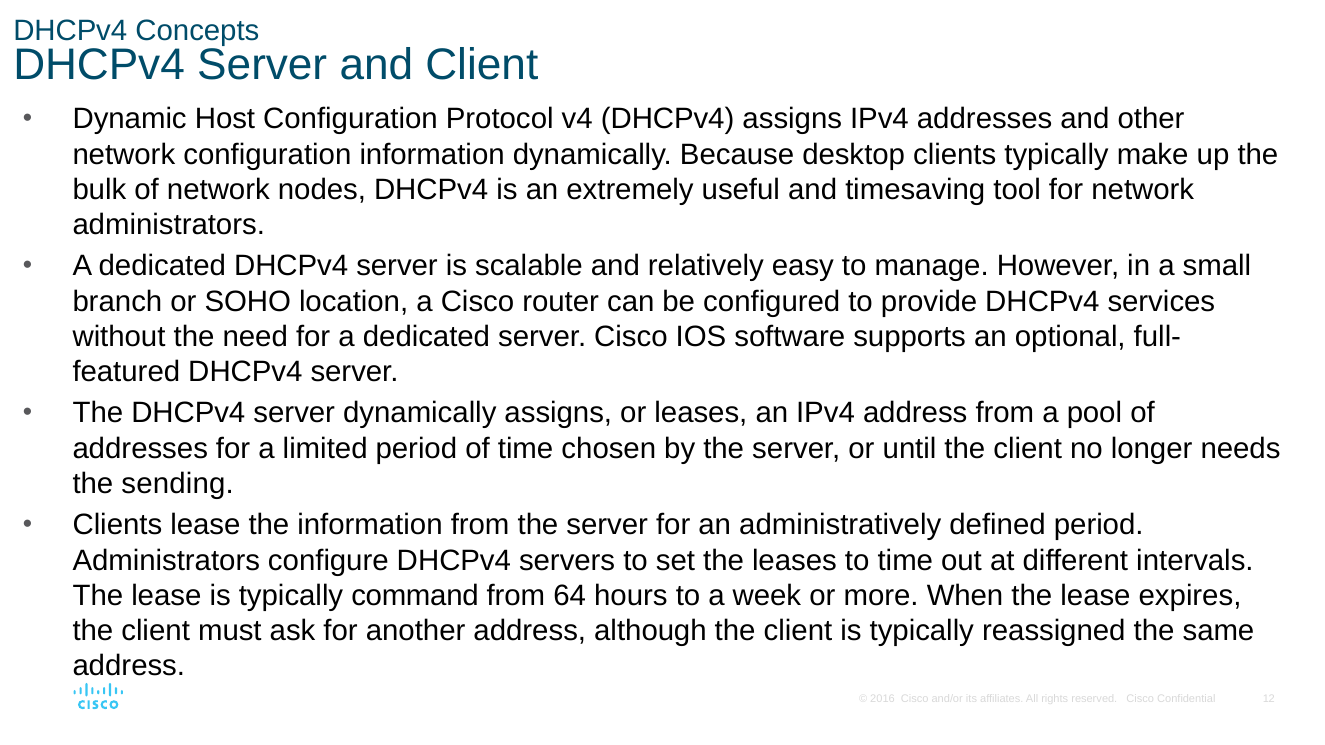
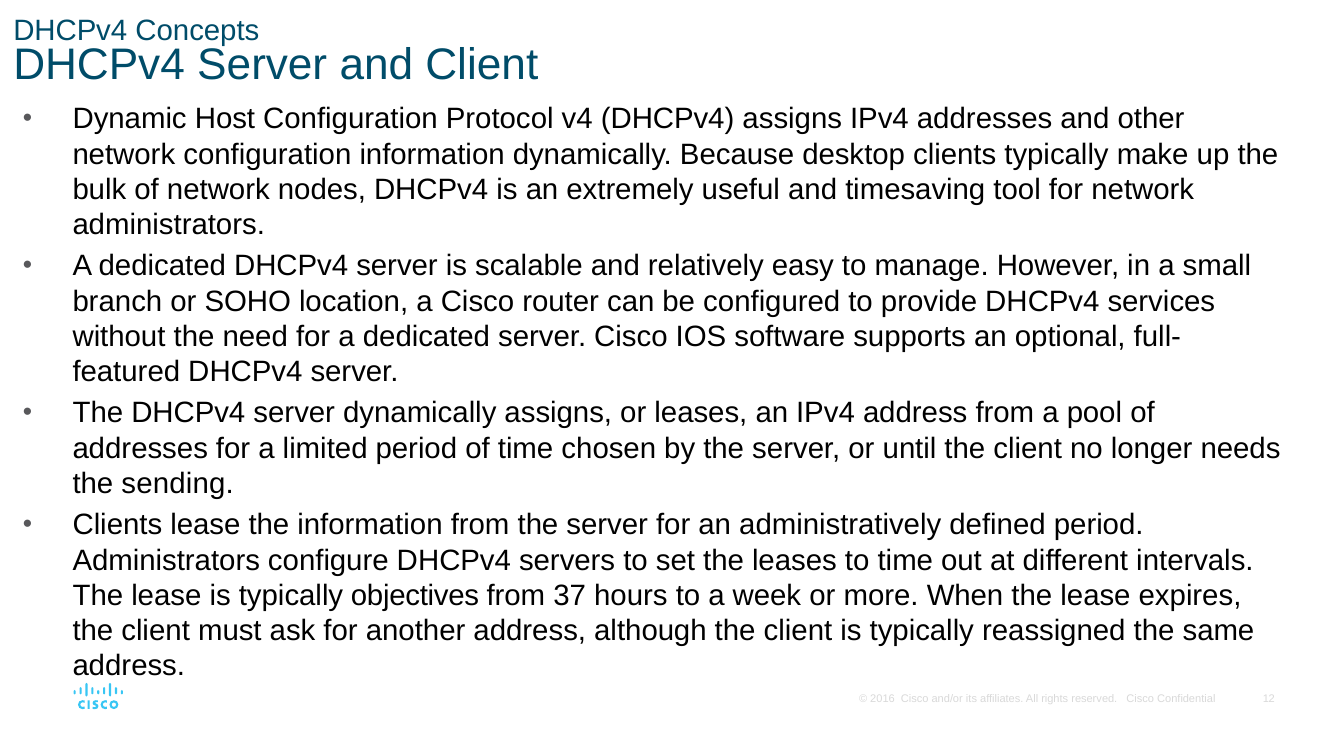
command: command -> objectives (415, 596)
64: 64 -> 37 (570, 596)
